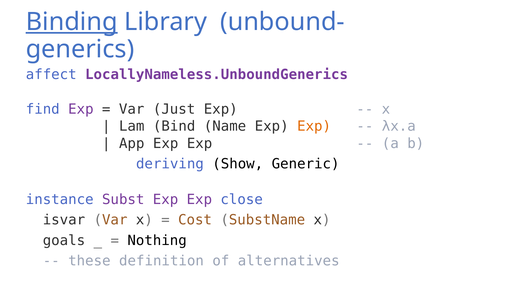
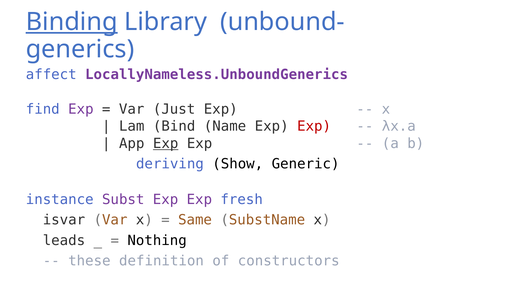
Exp colour: orange -> red (314, 127)
Exp underline: none -> present (166, 144)
close: close -> fresh (242, 200)
Cost: Cost -> Same (195, 220)
goals: goals -> leads (64, 241)
alternatives: alternatives -> constructors (289, 261)
